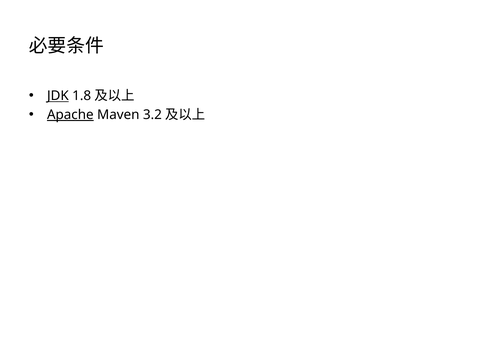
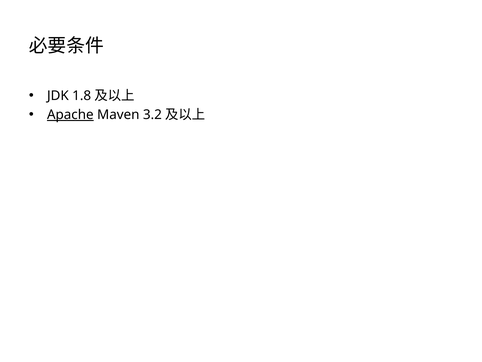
JDK underline: present -> none (58, 96)
